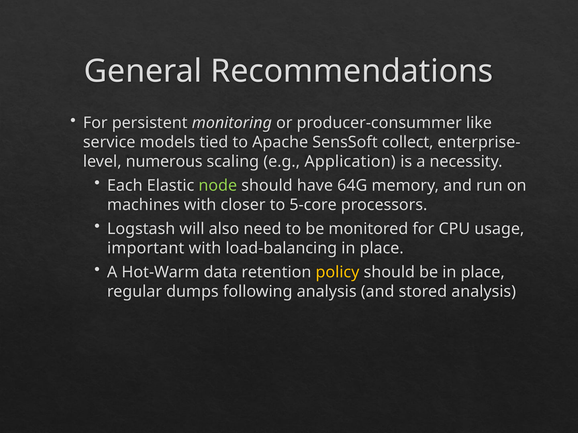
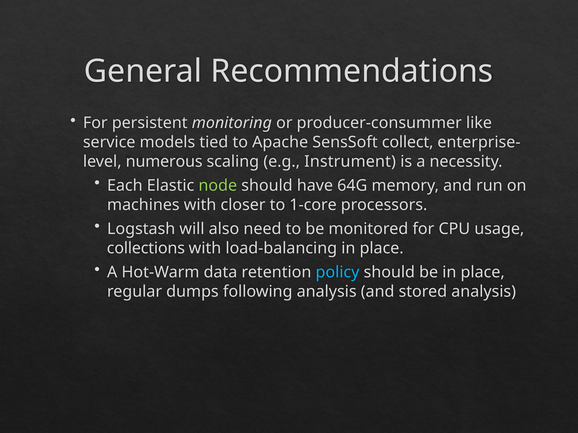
Application: Application -> Instrument (350, 162)
5-core: 5-core -> 1-core (313, 205)
important: important -> collections (146, 248)
policy colour: yellow -> light blue (337, 273)
